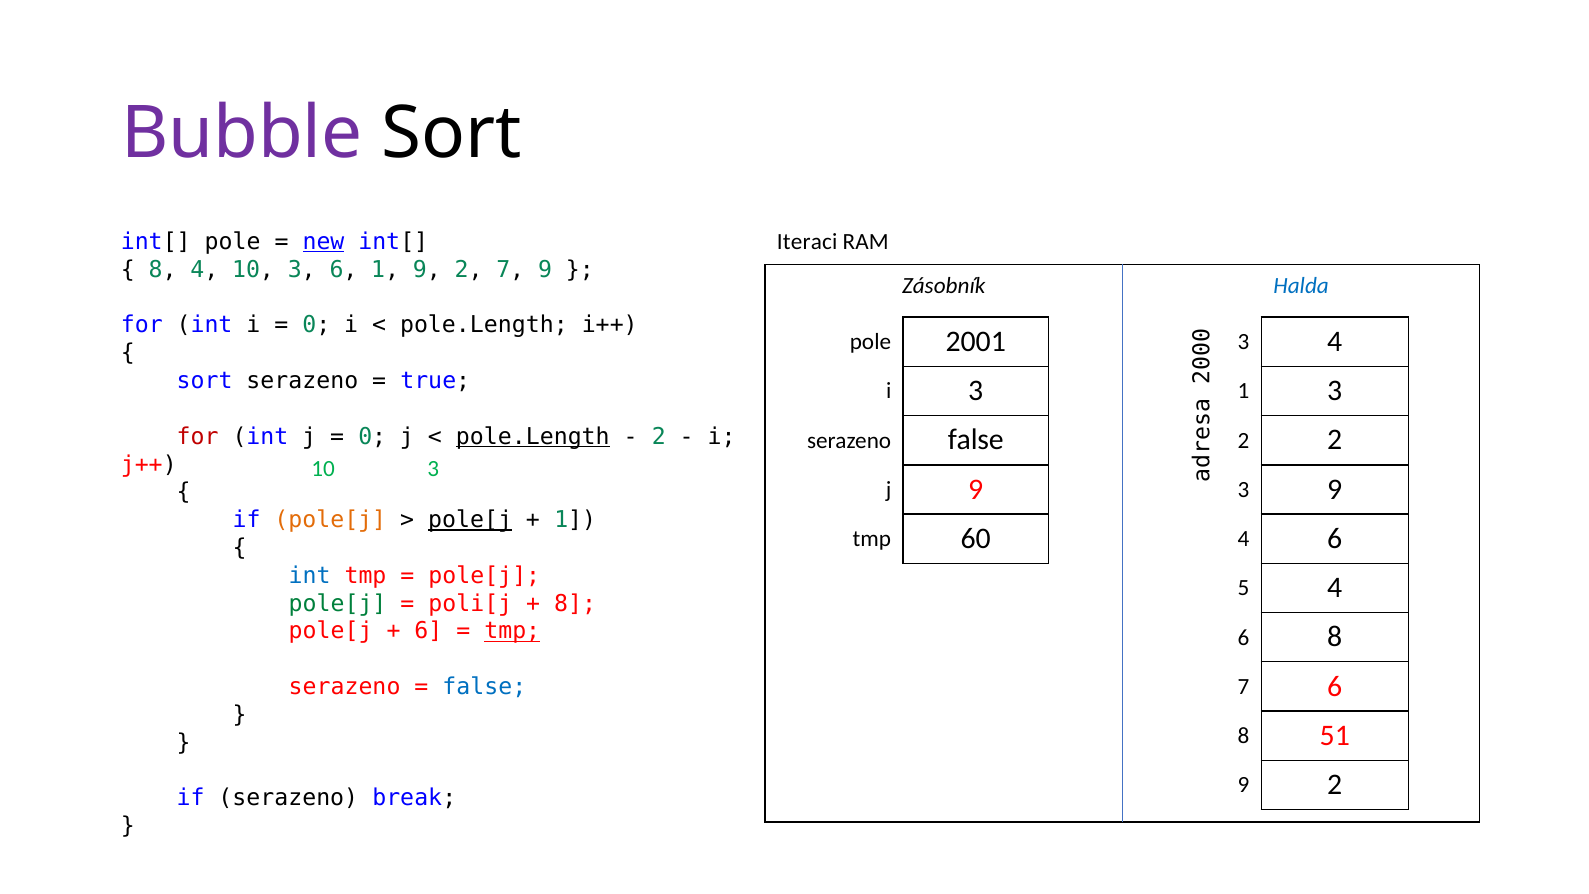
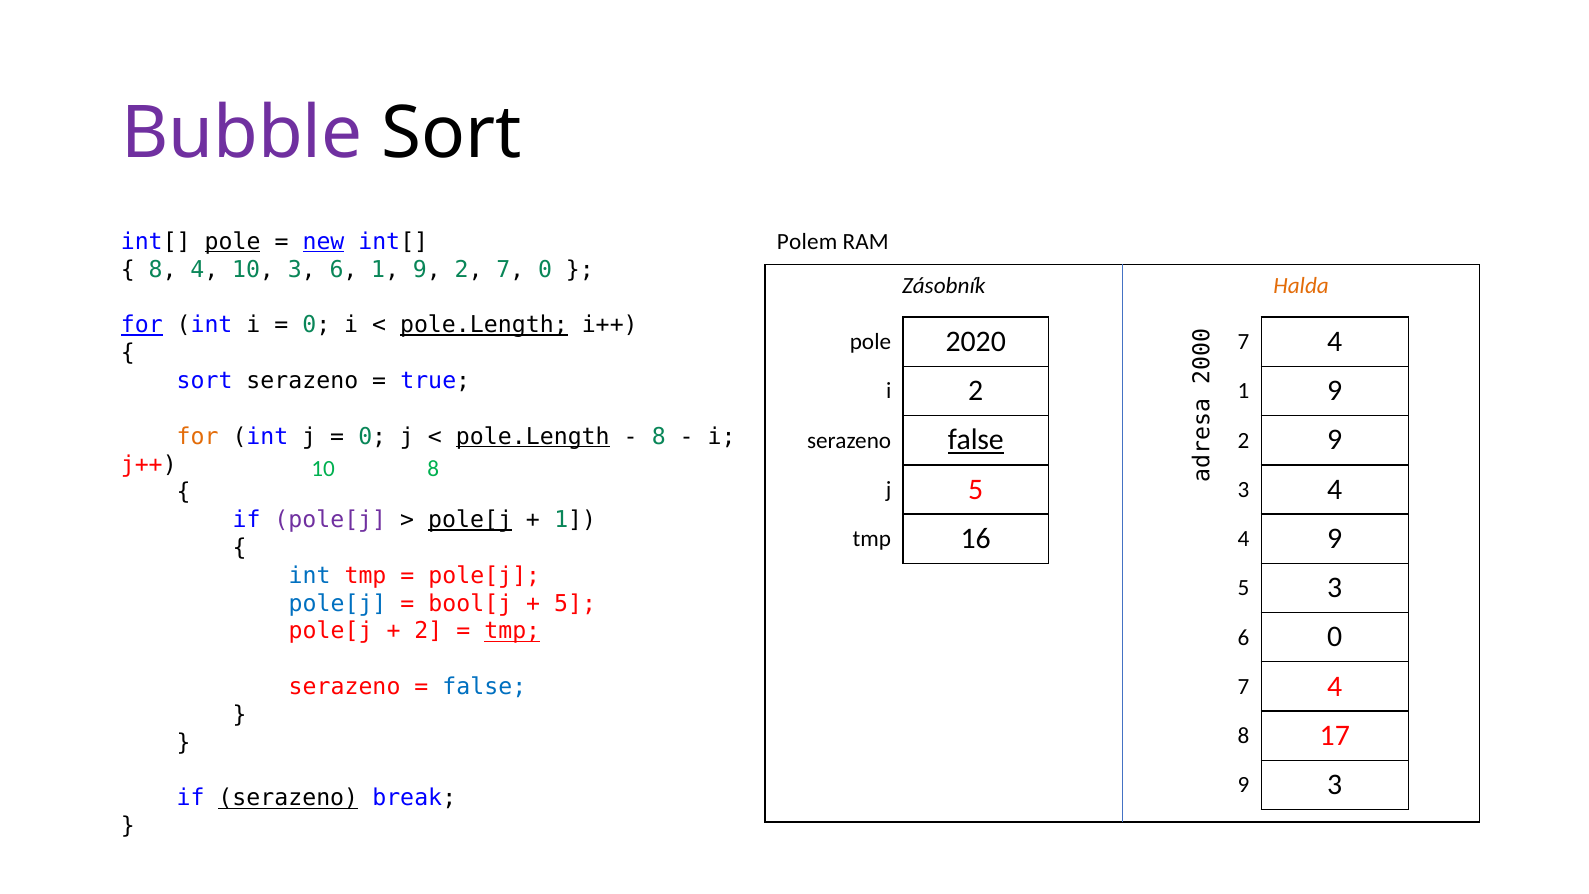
pole underline: none -> present (233, 242)
Iteraci: Iteraci -> Polem (807, 242)
7 9: 9 -> 0 (545, 270)
Halda colour: blue -> orange (1301, 286)
for underline: none -> present (142, 325)
pole.Length underline: none -> present (484, 325)
3: 3 -> 7 (1244, 342)
2001: 2001 -> 2020 (976, 342)
i 3: 3 -> 2 (976, 391)
3: 3 -> 9 (1335, 391)
for colour: red -> orange (198, 436)
2: 2 -> 8 (659, 436)
false underline: none -> present (976, 440)
2 2: 2 -> 9 (1335, 440)
3: 3 -> 8 (433, 468)
j 9: 9 -> 5 (976, 489)
3 9: 9 -> 4 (1335, 489)
pole[j colour: orange -> purple (330, 520)
60: 60 -> 16 (976, 538)
6: 6 -> 9 (1335, 538)
5 4: 4 -> 3 (1335, 588)
pole[j colour: green -> blue (338, 603)
poli[j: poli[j -> bool[j (470, 603)
8: 8 -> 5 (575, 603)
6: 6 -> 2 (428, 631)
8: 8 -> 0 (1335, 637)
6: 6 -> 4 (1335, 686)
51: 51 -> 17 (1335, 735)
2: 2 -> 3 (1335, 785)
serazeno underline: none -> present (288, 798)
